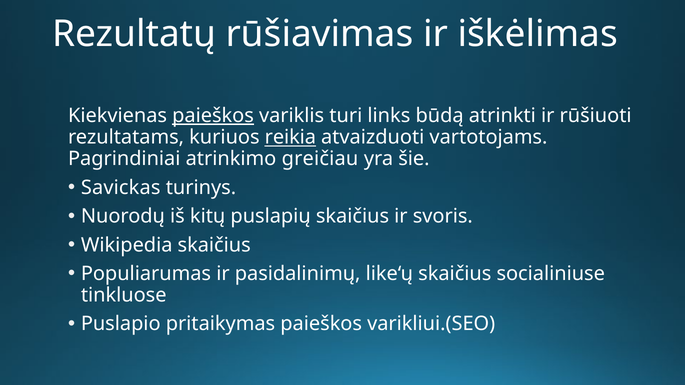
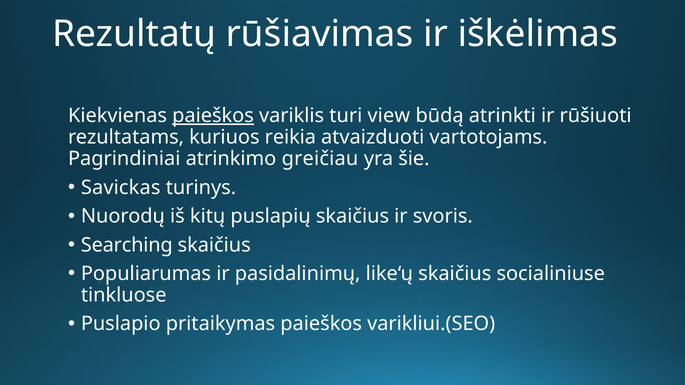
links: links -> view (389, 116)
reikia underline: present -> none (290, 137)
Wikipedia: Wikipedia -> Searching (127, 245)
